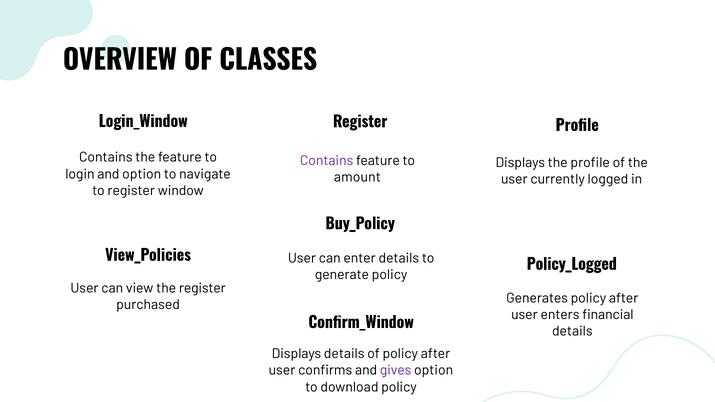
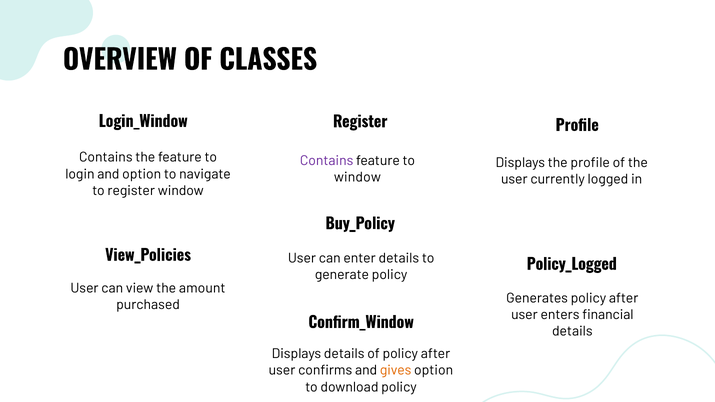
amount: amount -> window (357, 177)
the register: register -> amount (202, 288)
gives colour: purple -> orange (396, 371)
